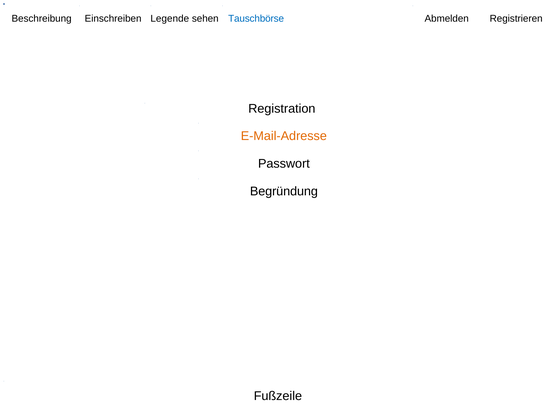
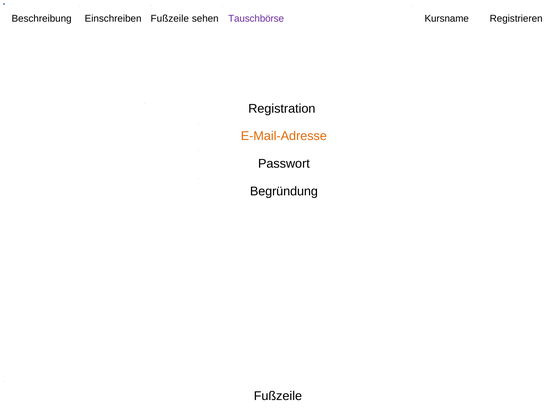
Einschreiben Legende: Legende -> Fußzeile (170, 19)
Tauschbörse colour: blue -> purple (256, 19)
Abmelden: Abmelden -> Kursname (447, 19)
